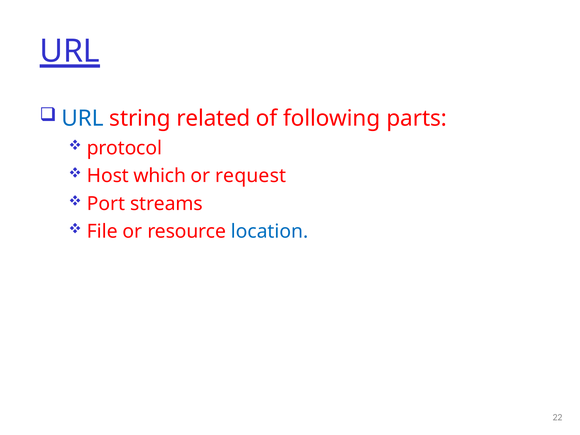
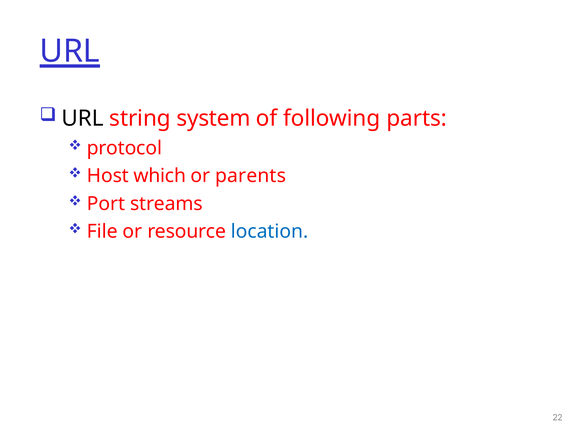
URL colour: blue -> black (82, 118)
related: related -> system (214, 118)
request: request -> parents (251, 176)
